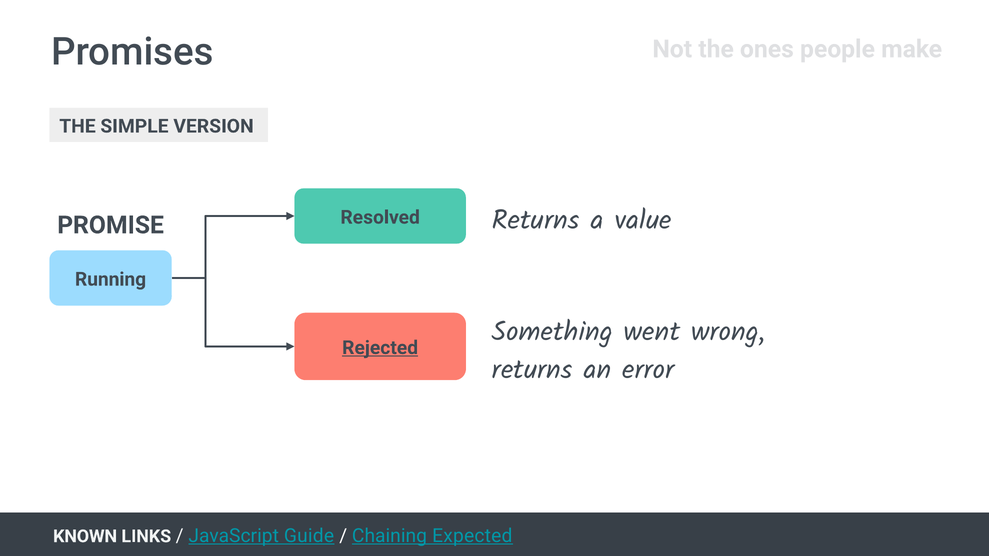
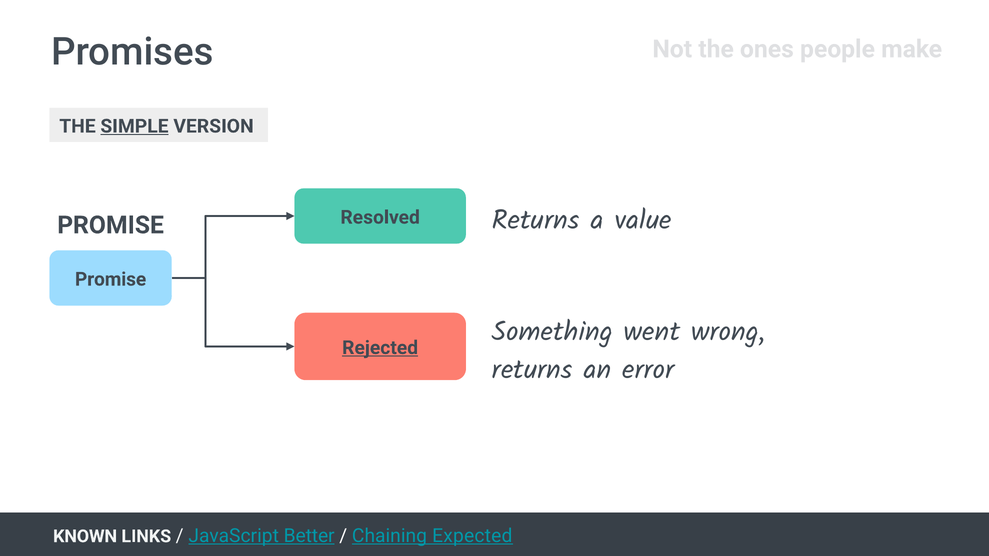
SIMPLE underline: none -> present (134, 126)
Running: Running -> Promise (111, 279)
Guide: Guide -> Better (309, 536)
